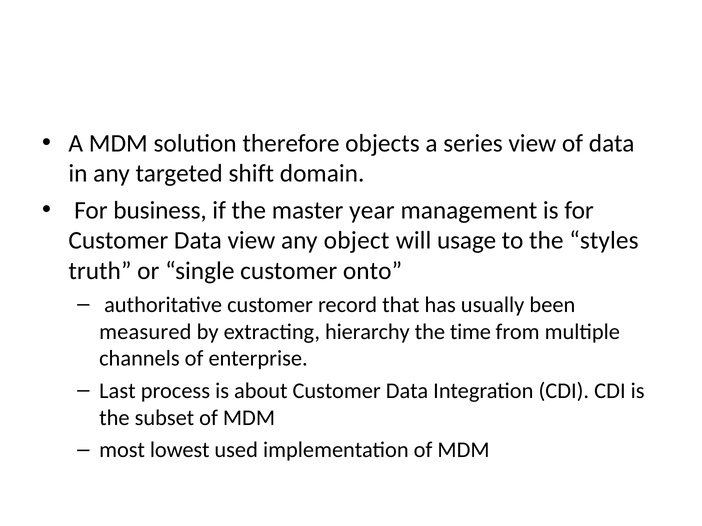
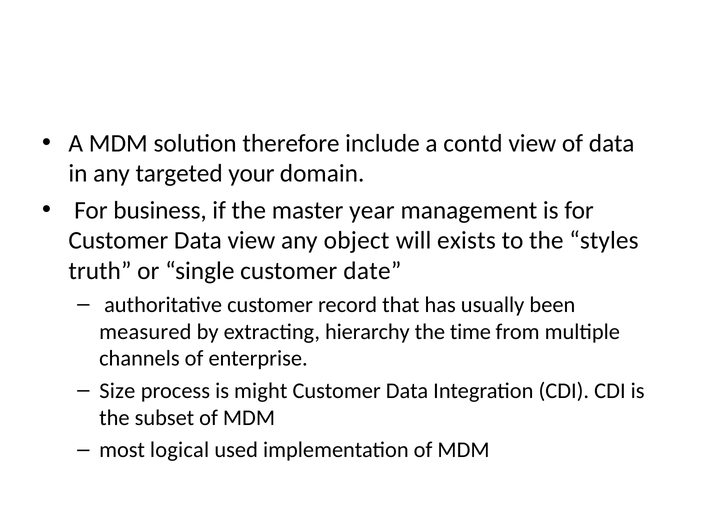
objects: objects -> include (382, 143)
series: series -> contd (473, 143)
shift: shift -> your (251, 174)
usage: usage -> exists (466, 241)
onto: onto -> date (372, 271)
Last: Last -> Size (117, 391)
about: about -> might (261, 391)
lowest: lowest -> logical (180, 451)
